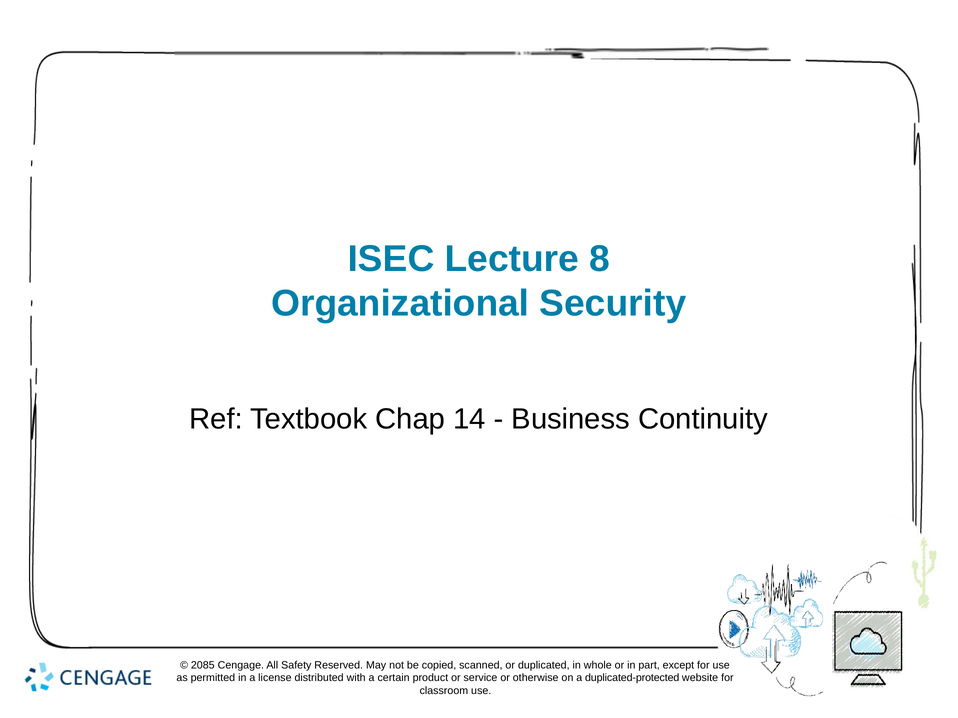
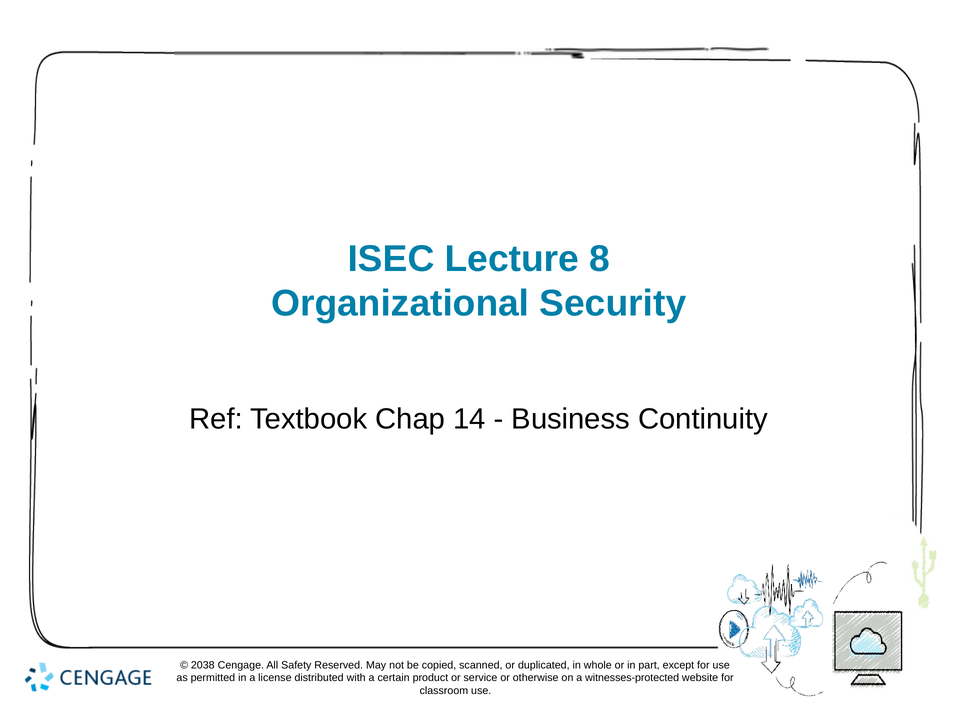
2085: 2085 -> 2038 (203, 666)
duplicated-protected: duplicated-protected -> witnesses-protected (632, 678)
